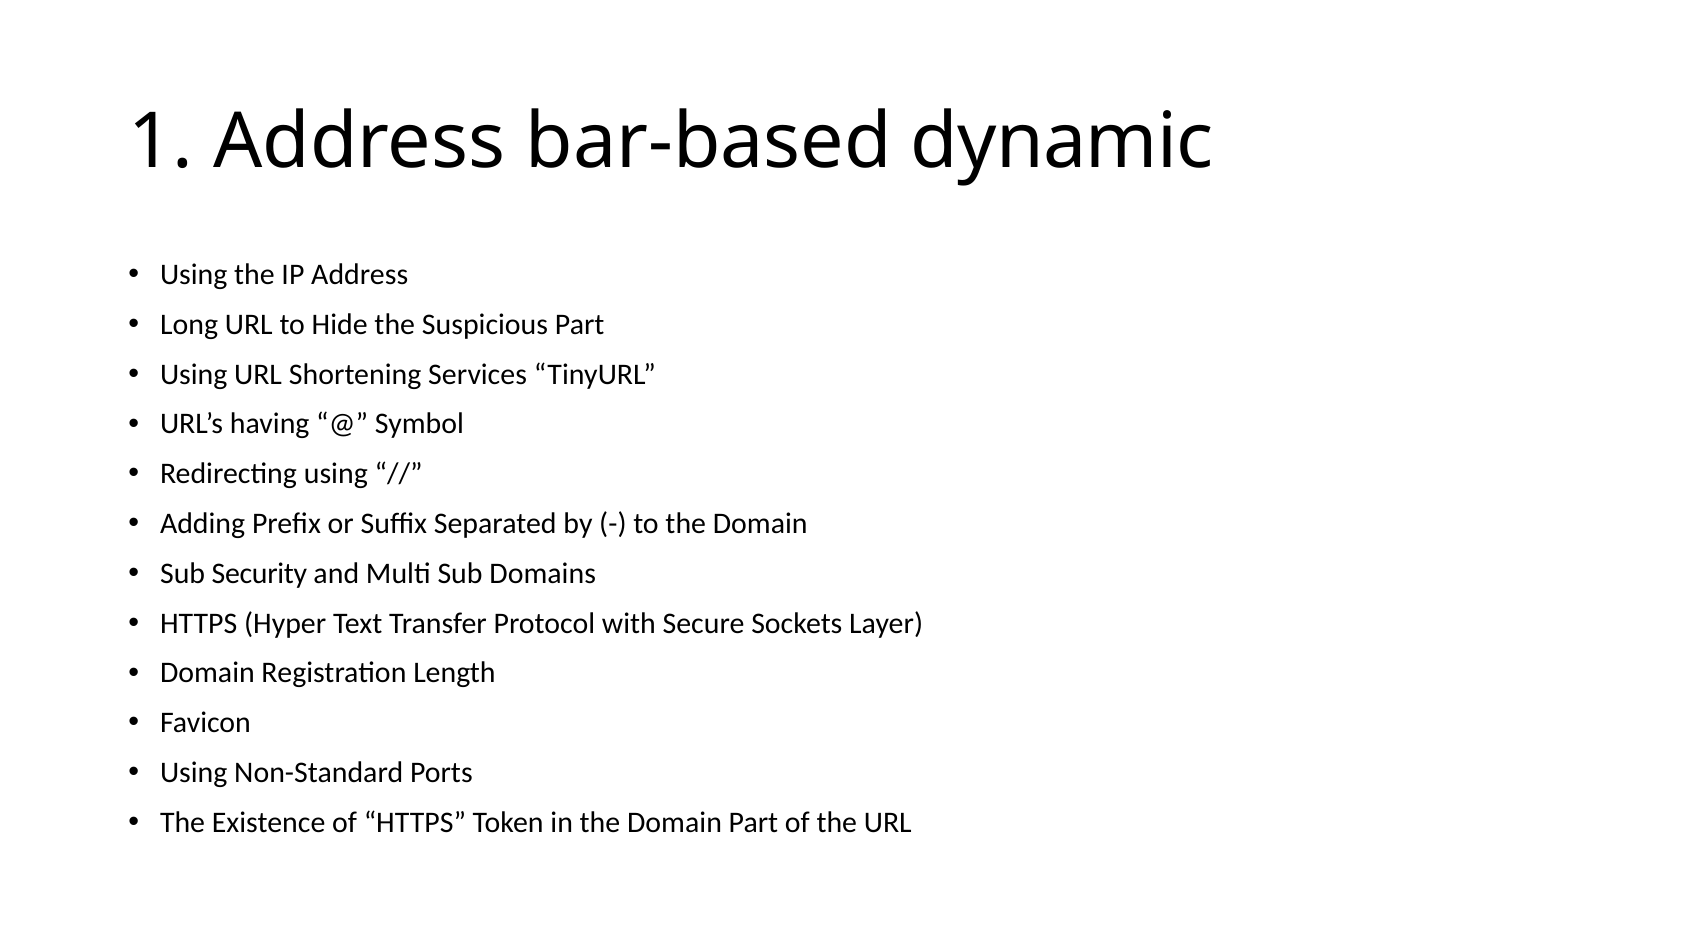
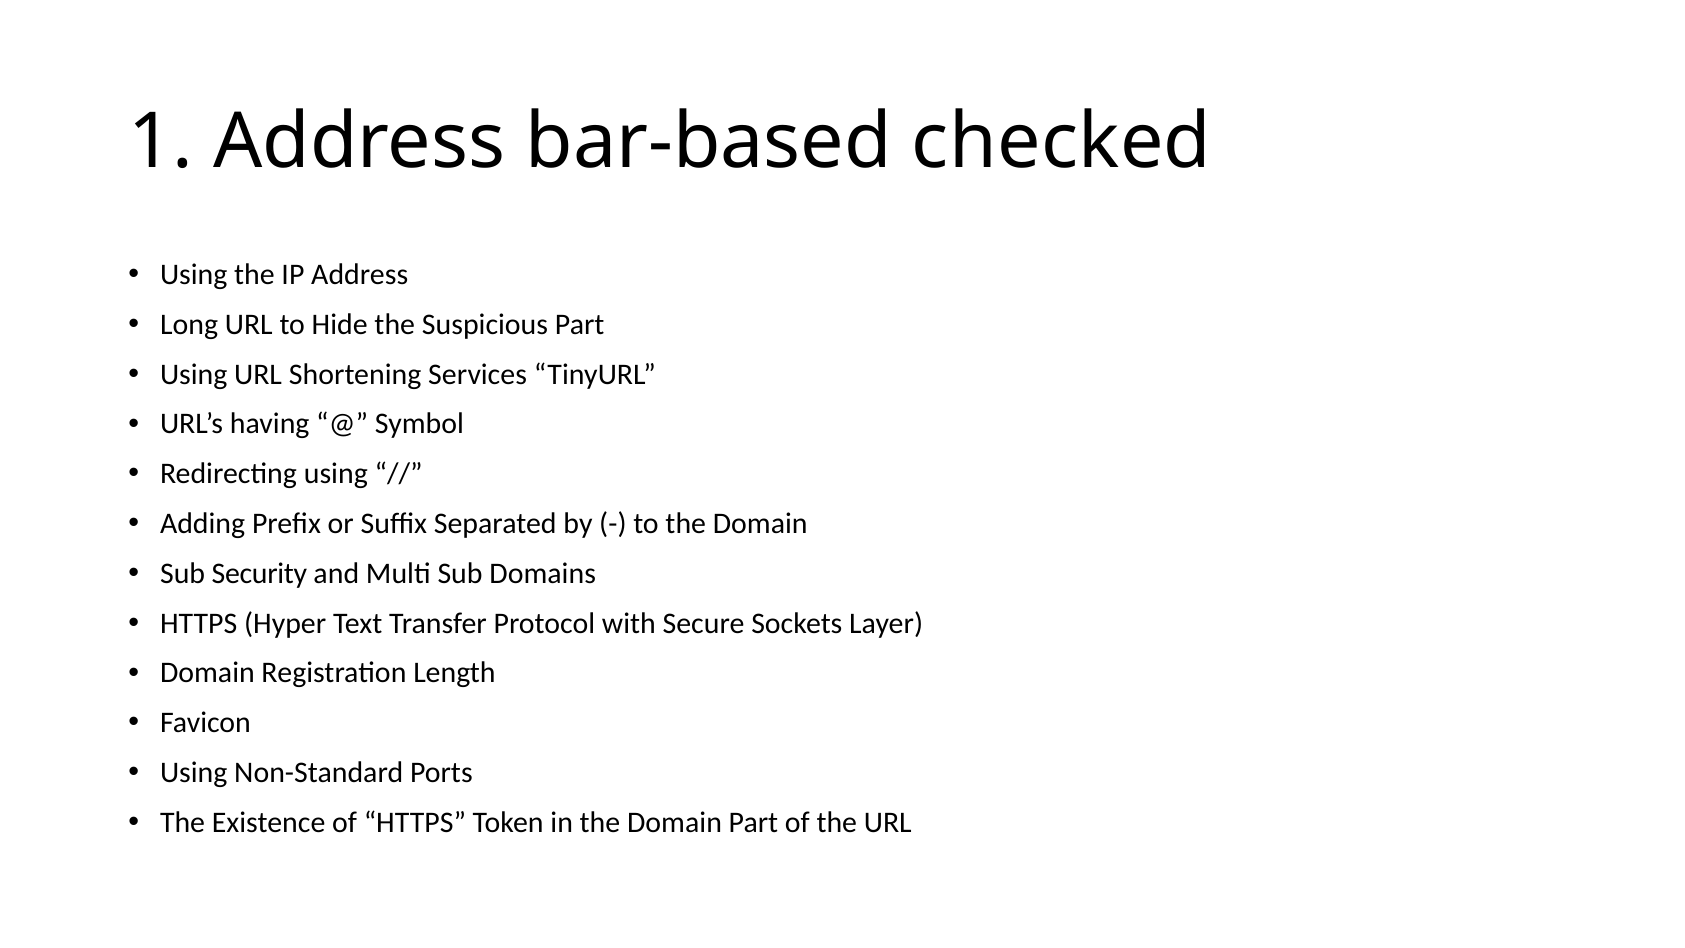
dynamic: dynamic -> checked (1062, 142)
